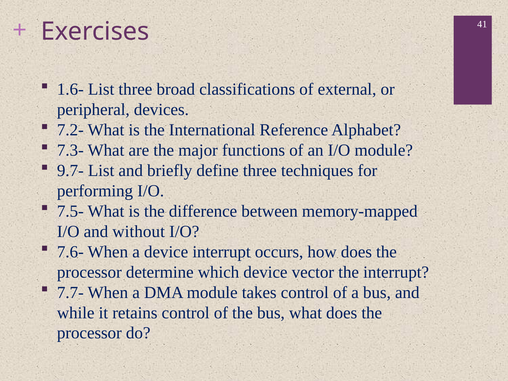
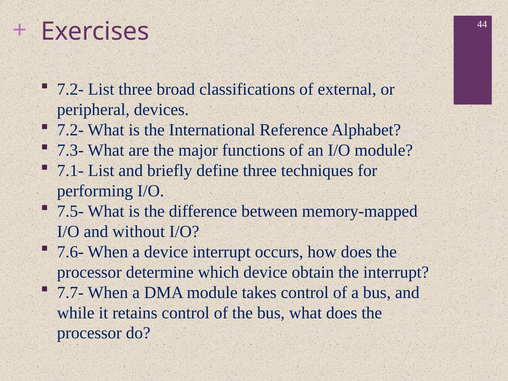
41: 41 -> 44 (482, 24)
1.6-: 1.6- -> 7.2- (70, 89)
9.7-: 9.7- -> 7.1- (70, 171)
vector: vector -> obtain (313, 272)
